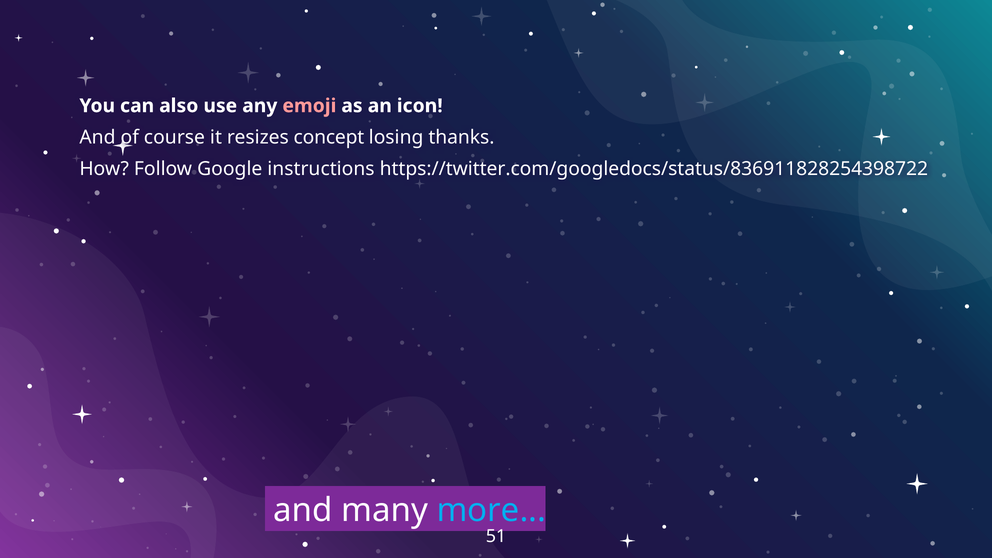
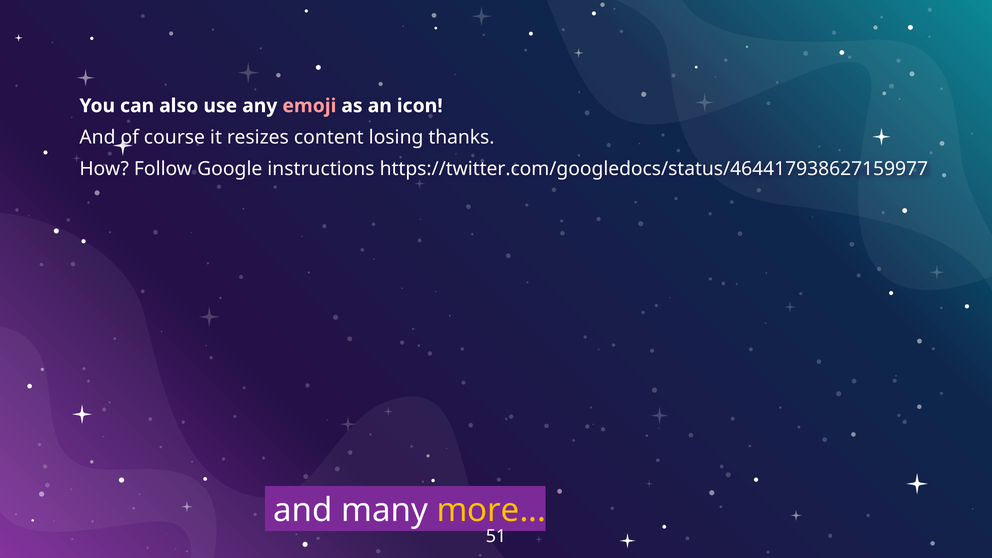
concept: concept -> content (329, 137)
https://twitter.com/googledocs/status/836911828254398722: https://twitter.com/googledocs/status/836911828254398722 -> https://twitter.com/googledocs/status/464417938627159977 (654, 169)
more colour: light blue -> yellow (491, 510)
